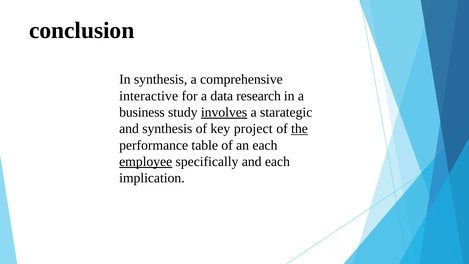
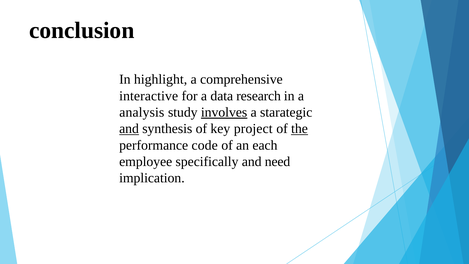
In synthesis: synthesis -> highlight (161, 79)
business: business -> analysis (142, 112)
and underline: none -> present (129, 129)
table: table -> code (205, 145)
employee underline: present -> none (146, 162)
and each: each -> need (278, 162)
